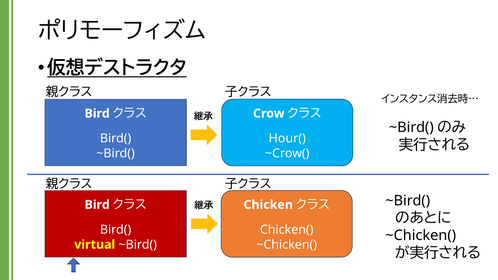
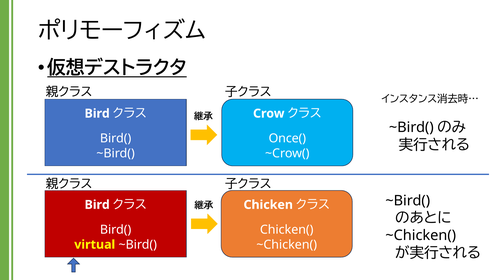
Hour(: Hour( -> Once( (287, 138)
